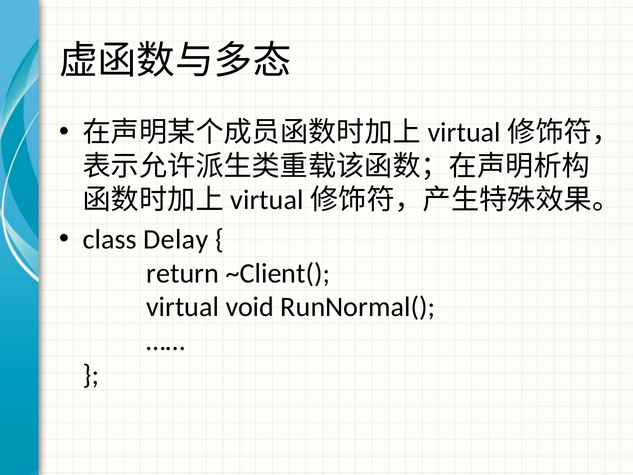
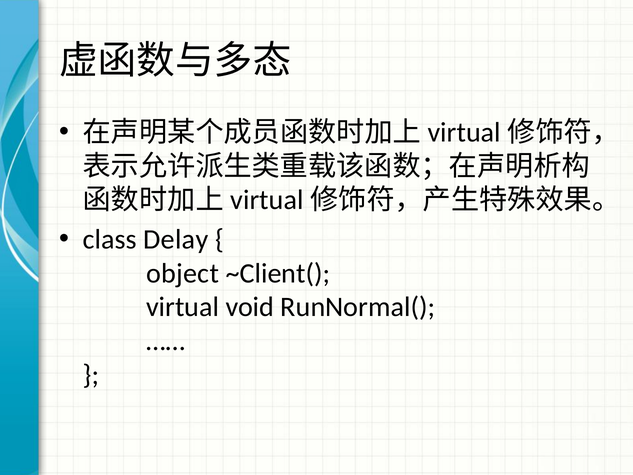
return: return -> object (183, 273)
